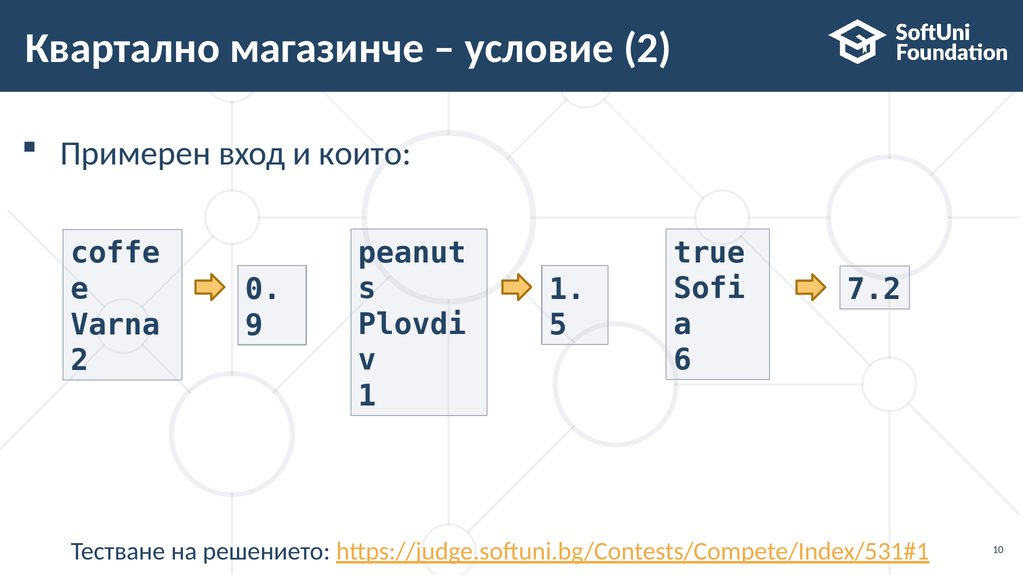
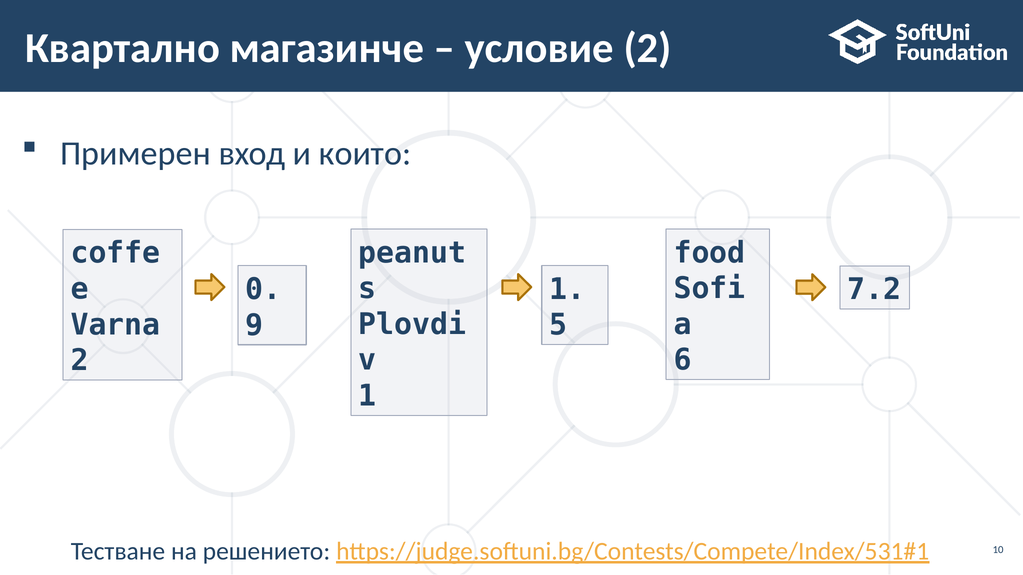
true: true -> food (709, 253)
